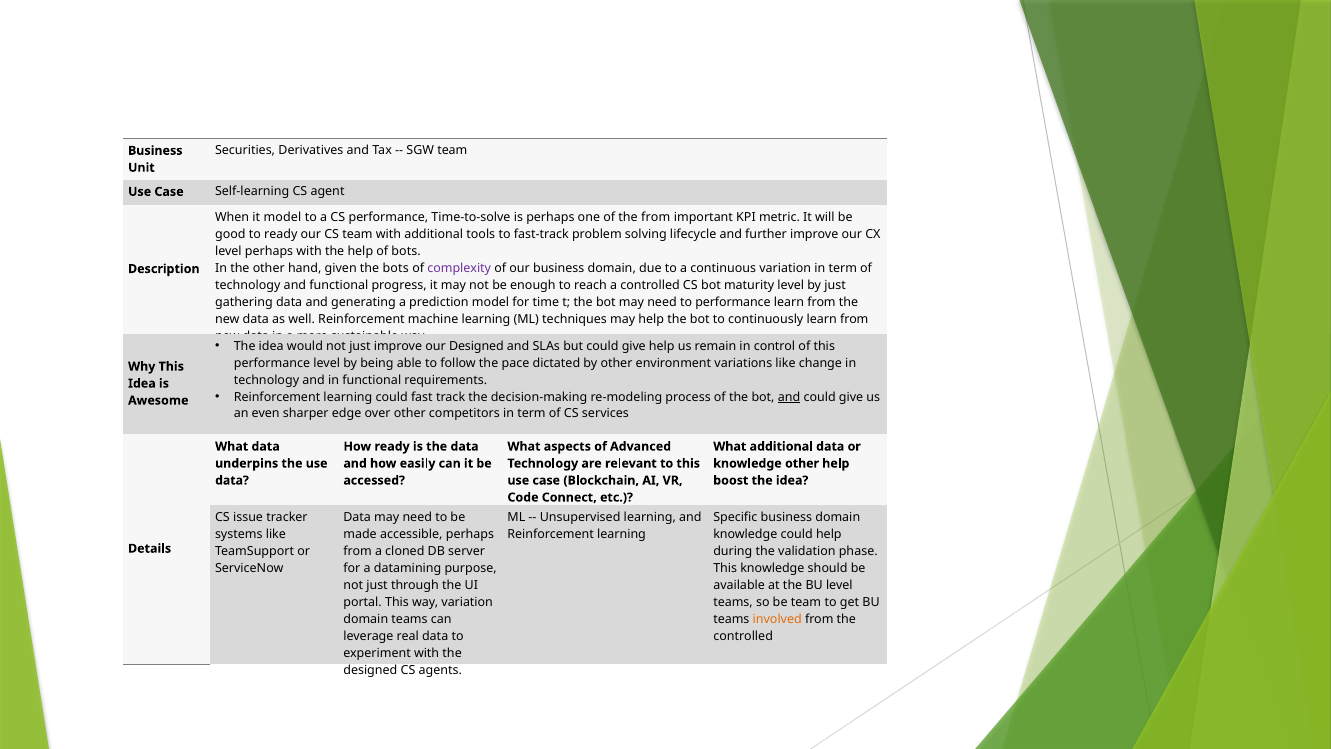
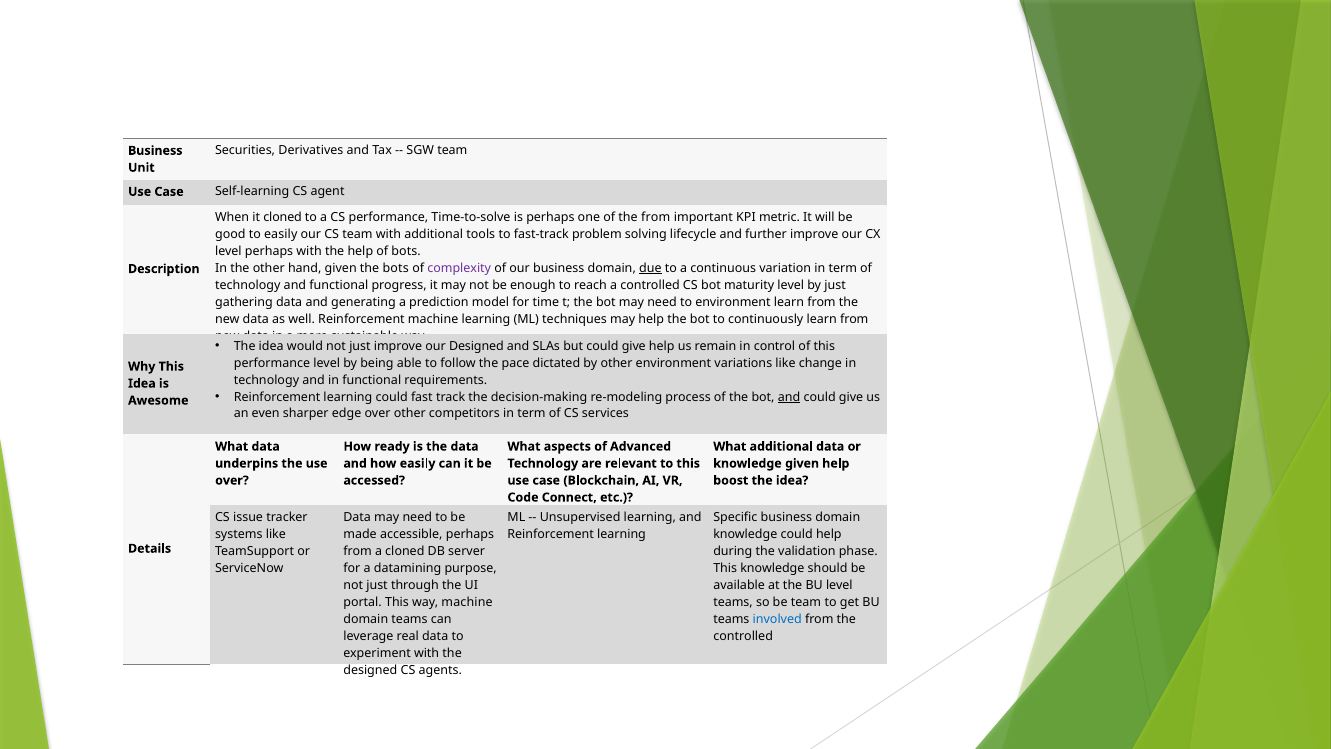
it model: model -> cloned (283, 217)
to ready: ready -> easily (281, 234)
due underline: none -> present (650, 268)
to performance: performance -> environment (733, 302)
knowledge other: other -> given (802, 463)
data: data -> over (232, 480)
way variation: variation -> machine (467, 602)
involved colour: orange -> blue (777, 619)
